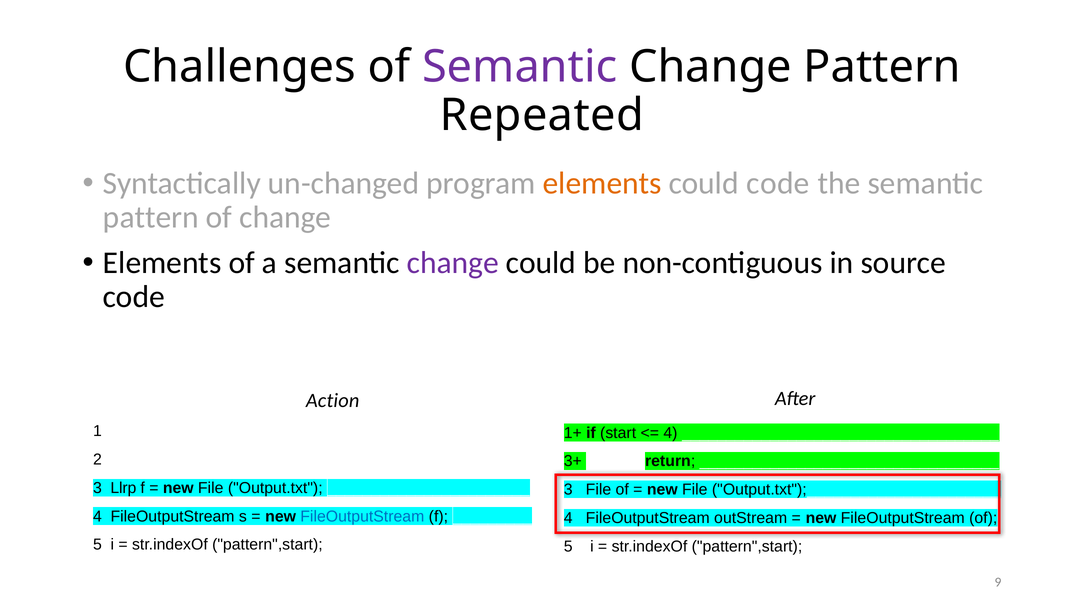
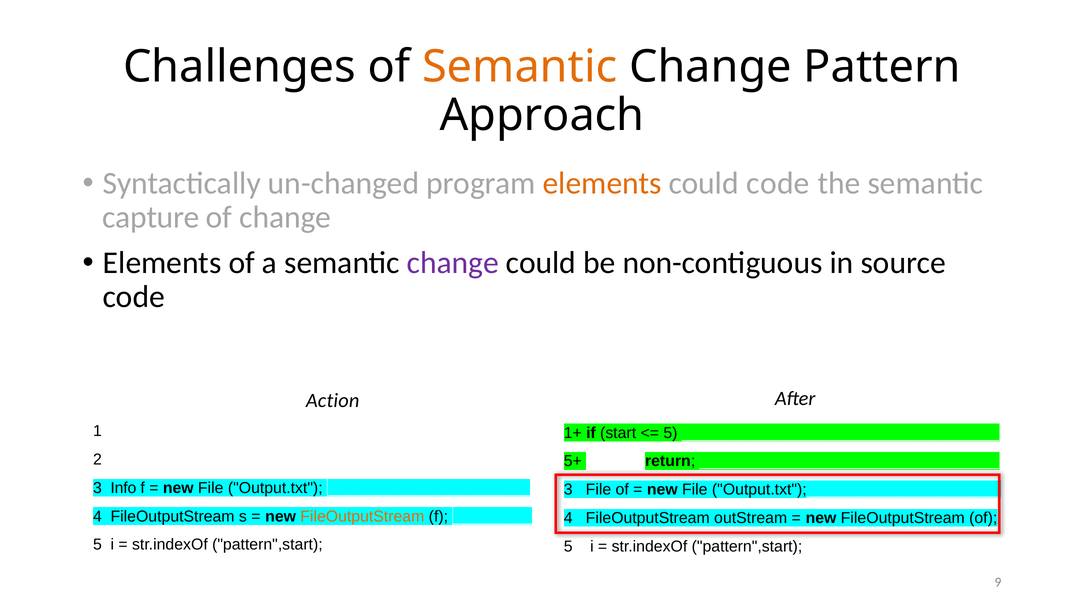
Semantic colour: purple -> orange (520, 67)
Repeated: Repeated -> Approach (542, 115)
pattern: pattern -> capture (151, 217)
4: 4 -> 5 (670, 433)
3+: 3+ -> 5+ (573, 461)
Llrp: Llrp -> Info (123, 488)
FileOutputStream colour: blue -> orange (362, 516)
